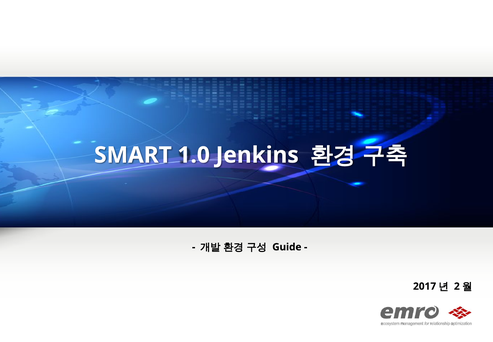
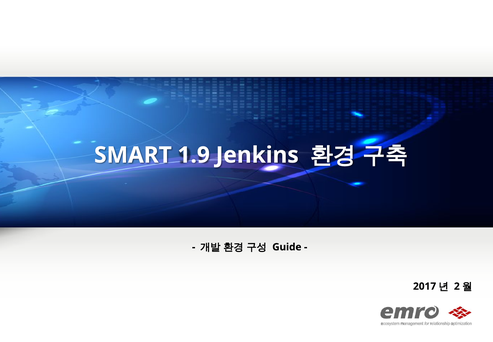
1.0: 1.0 -> 1.9 (194, 155)
